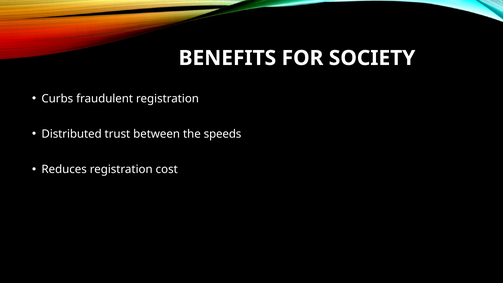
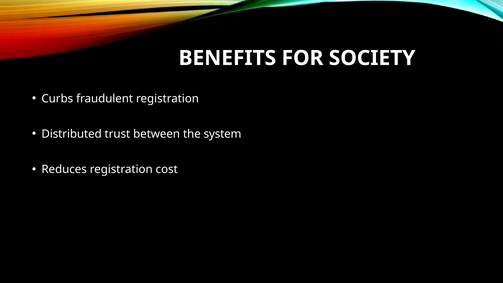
speeds: speeds -> system (223, 134)
